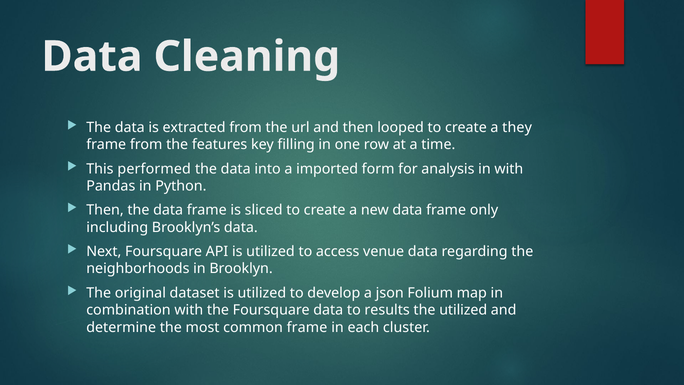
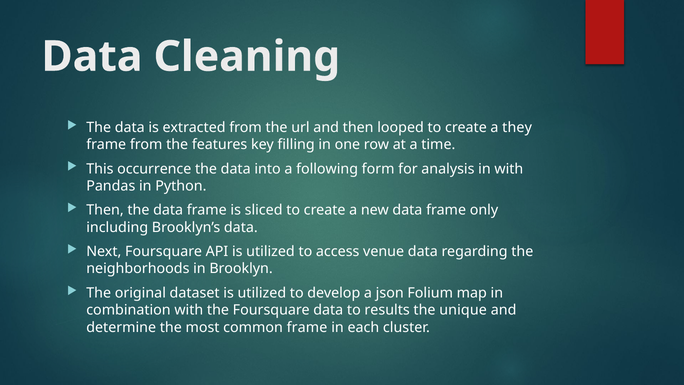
performed: performed -> occurrence (154, 169)
imported: imported -> following (327, 169)
the utilized: utilized -> unique (463, 310)
